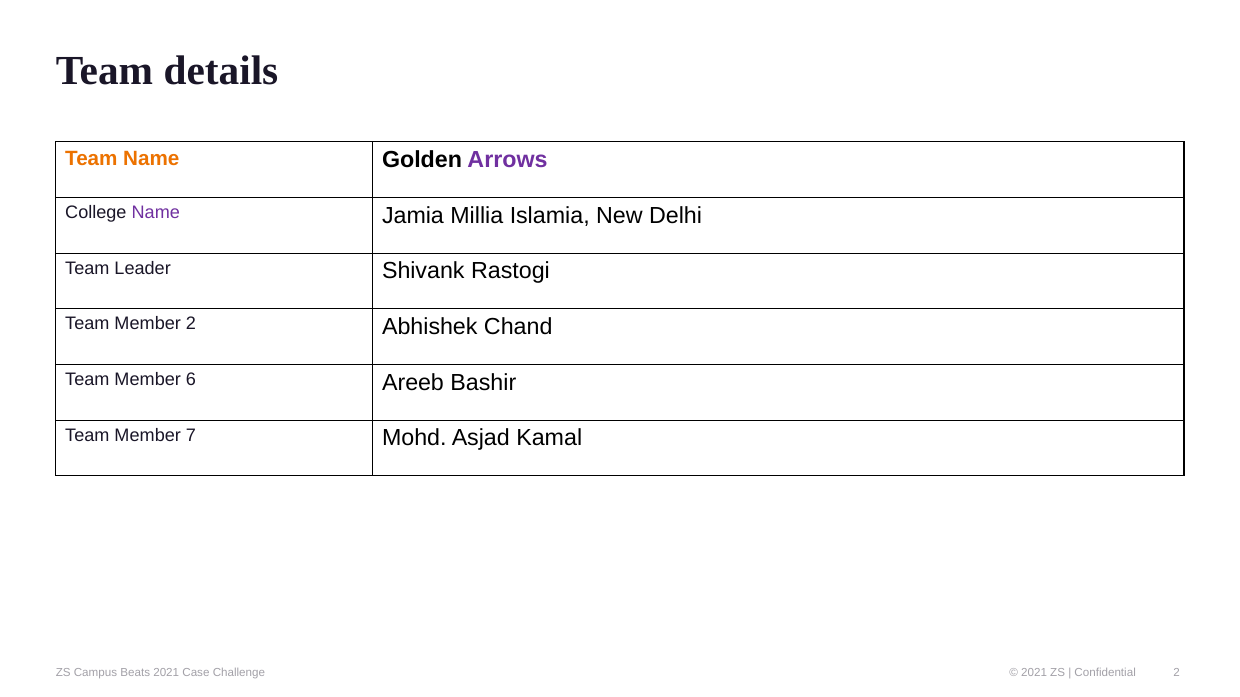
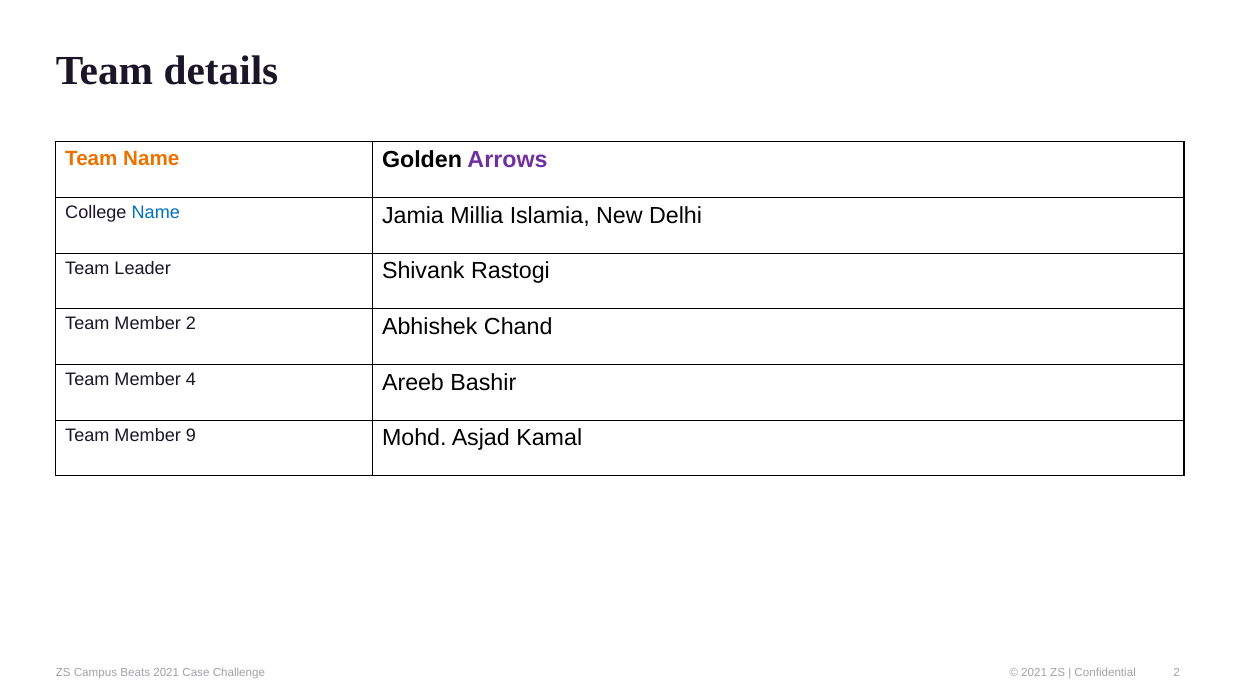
Name colour: purple -> blue (156, 213)
6: 6 -> 4 (191, 380)
7: 7 -> 9 (191, 436)
